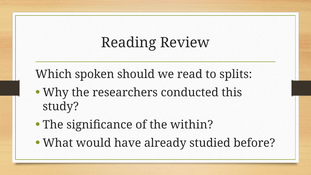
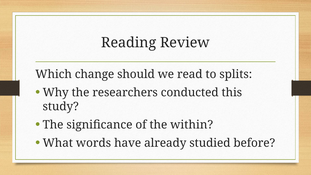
spoken: spoken -> change (95, 74)
would: would -> words (94, 143)
